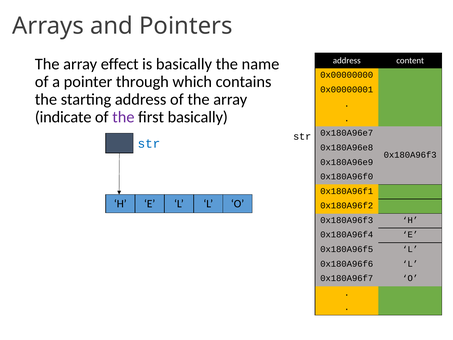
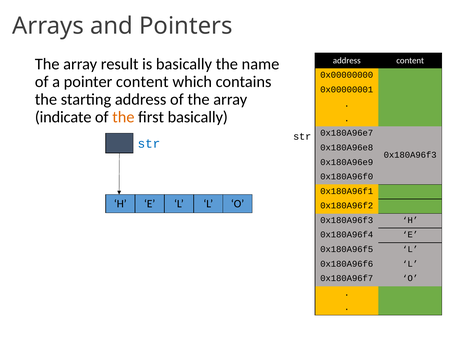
effect: effect -> result (120, 64)
pointer through: through -> content (142, 82)
the colour: purple -> orange (123, 117)
